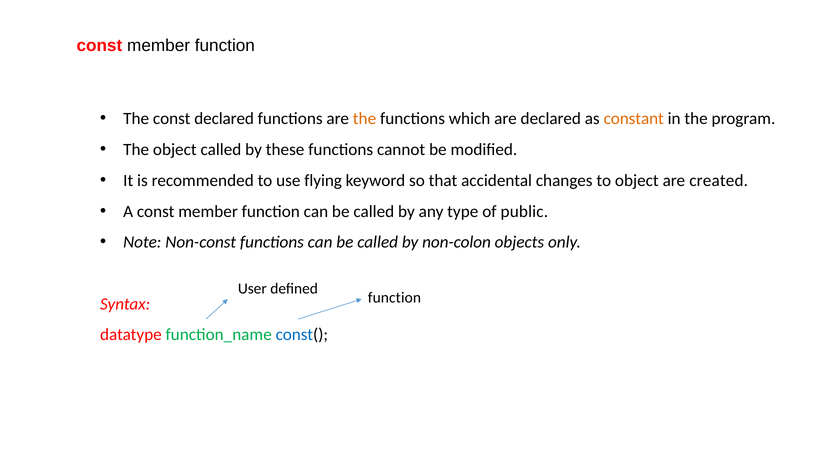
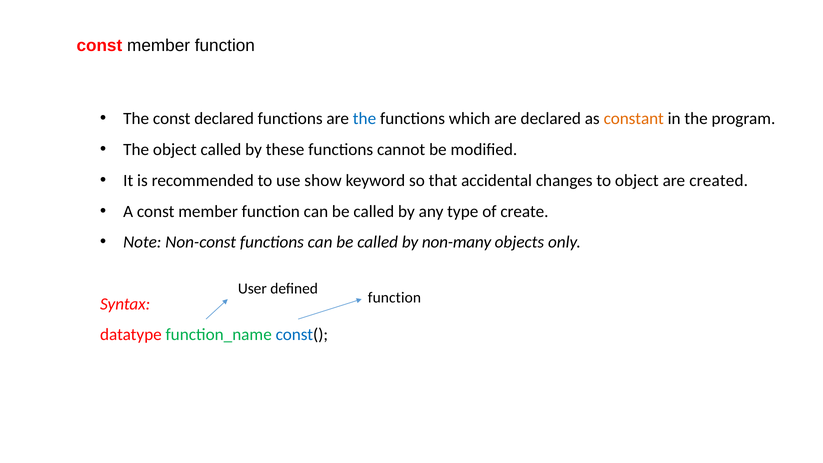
the colour: orange -> blue (365, 119)
flying: flying -> show (323, 180)
public: public -> create (524, 211)
non-colon: non-colon -> non-many (457, 242)
